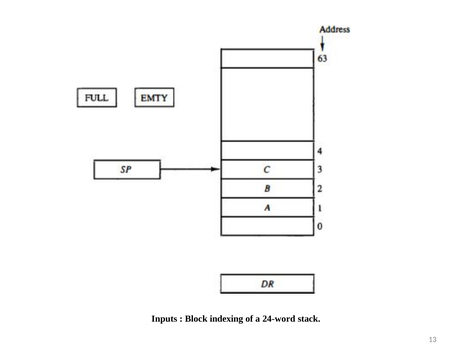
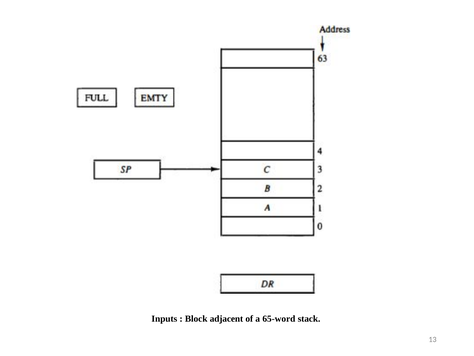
indexing: indexing -> adjacent (226, 318)
24-word: 24-word -> 65-word (279, 318)
